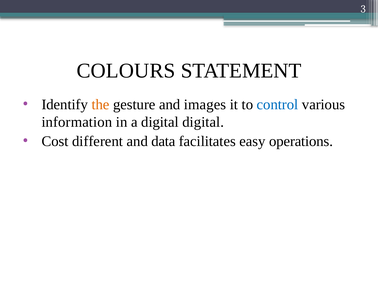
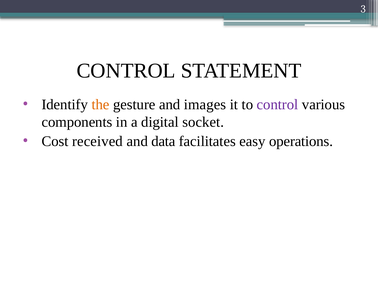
COLOURS: COLOURS -> CONTROL (126, 71)
control colour: blue -> purple (278, 105)
information: information -> components (77, 122)
digital digital: digital -> socket (203, 122)
different: different -> received (97, 142)
